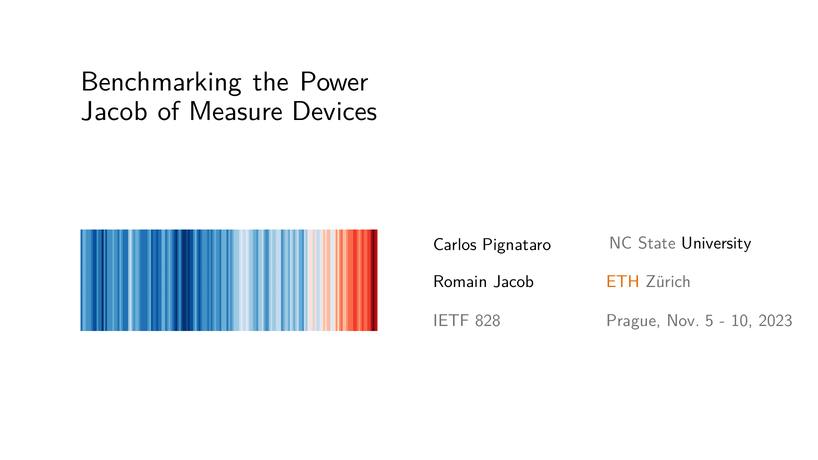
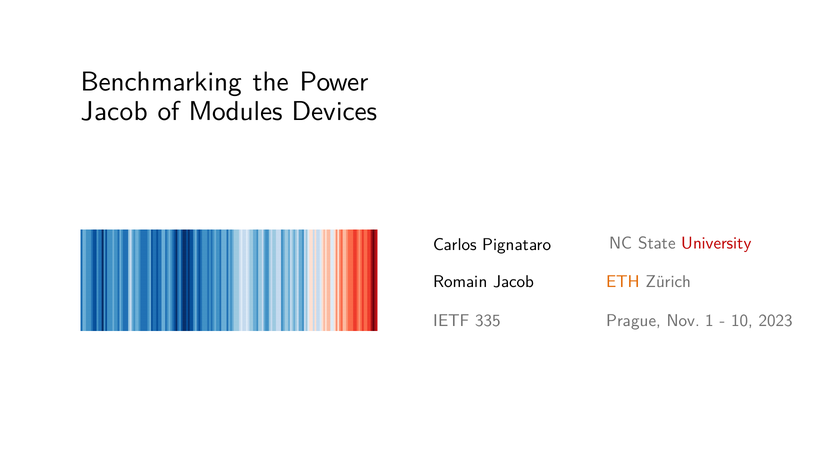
Measure: Measure -> Modules (236, 111)
University colour: black -> red (716, 243)
5: 5 -> 1 (710, 320)
828: 828 -> 335 (488, 321)
